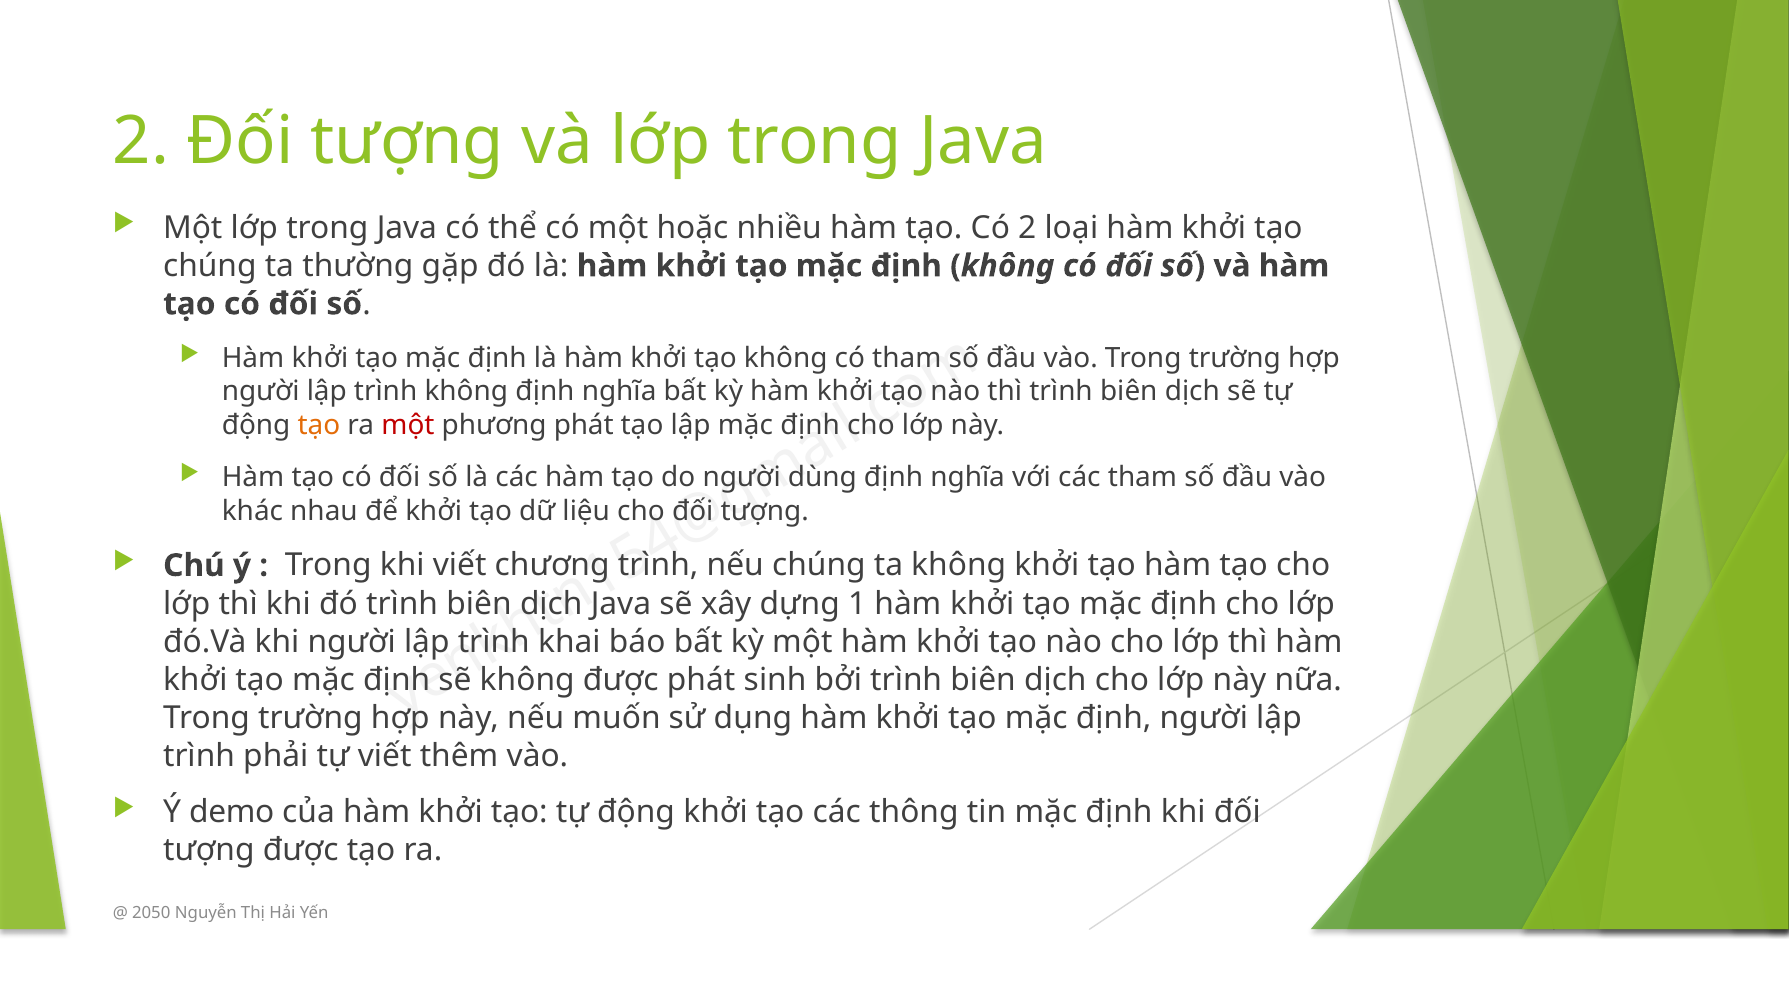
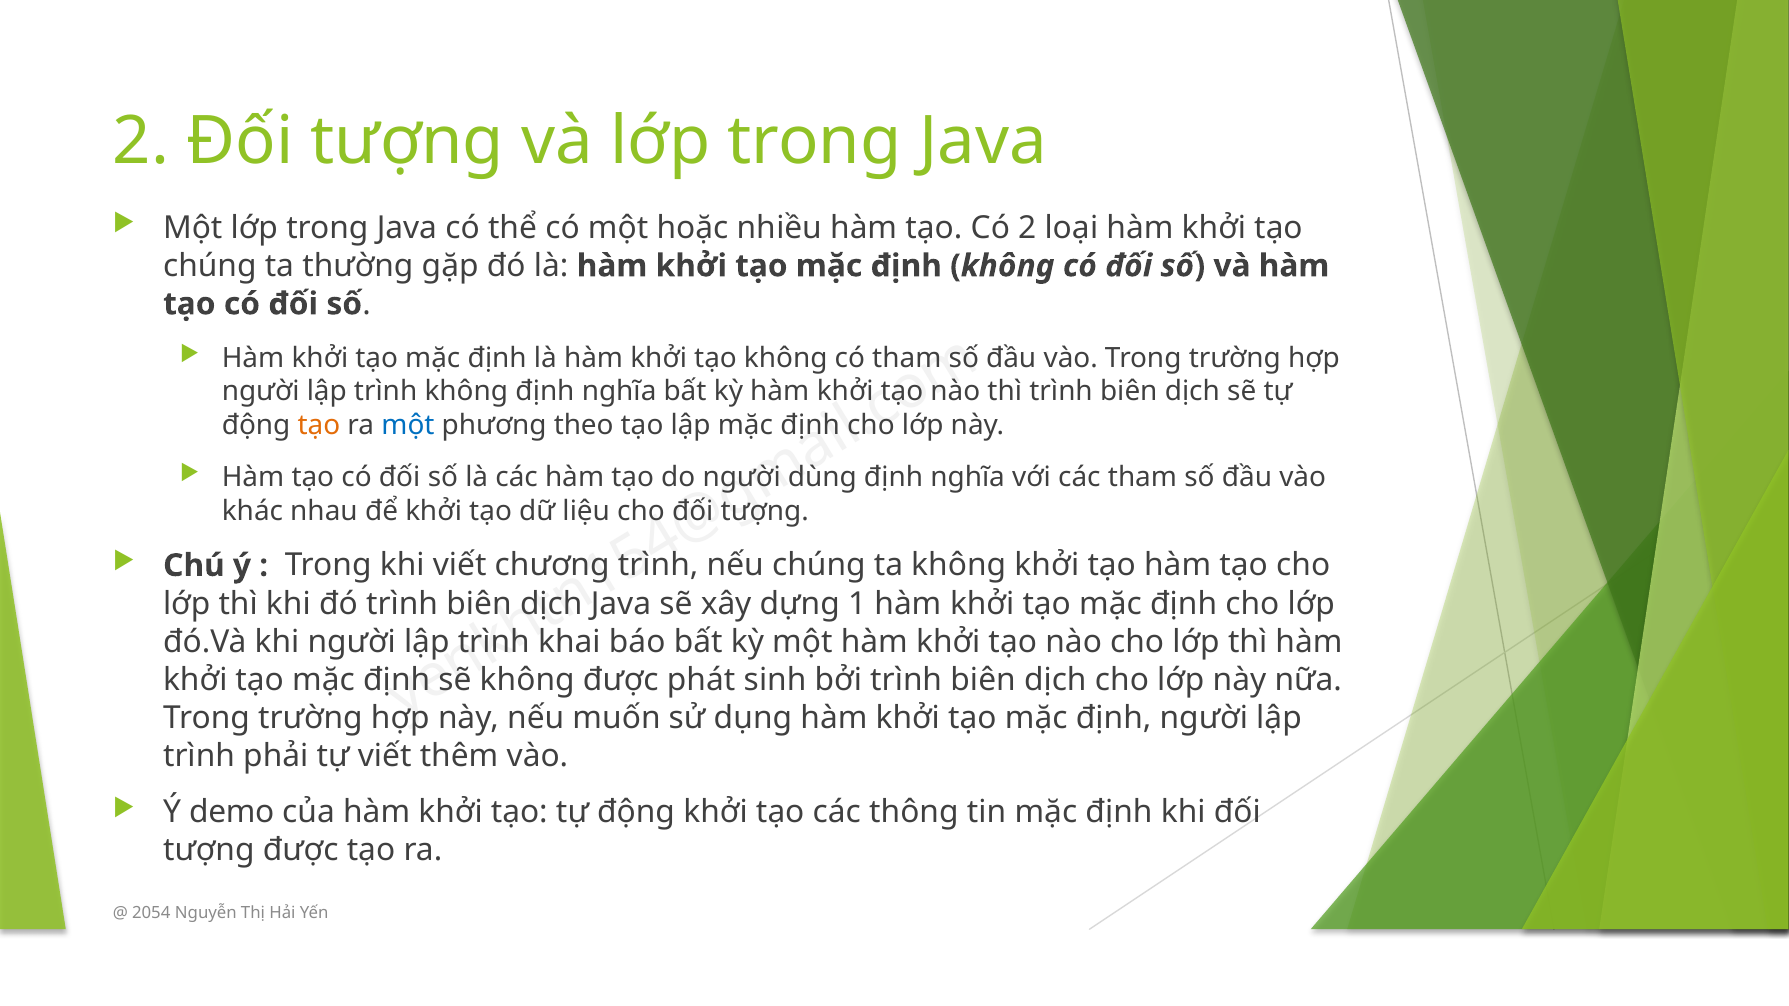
một colour: red -> blue (408, 425)
phương phát: phát -> theo (584, 425)
2050: 2050 -> 2054 (151, 913)
